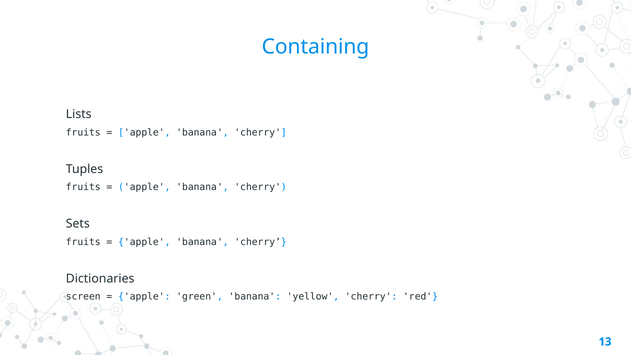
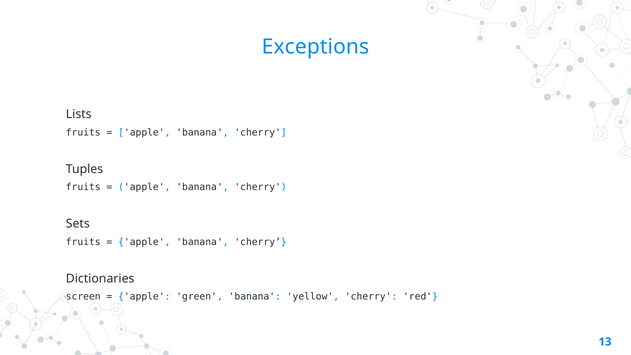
Containing: Containing -> Exceptions (315, 47)
